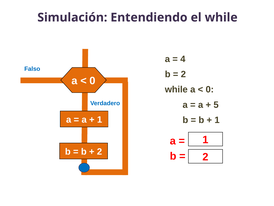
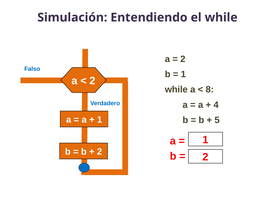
4: 4 -> 2 (183, 59)
2: 2 -> 1 (183, 74)
0: 0 -> 2 (93, 81)
0: 0 -> 8 (210, 89)
5: 5 -> 4 (216, 105)
1: 1 -> 5 (217, 120)
